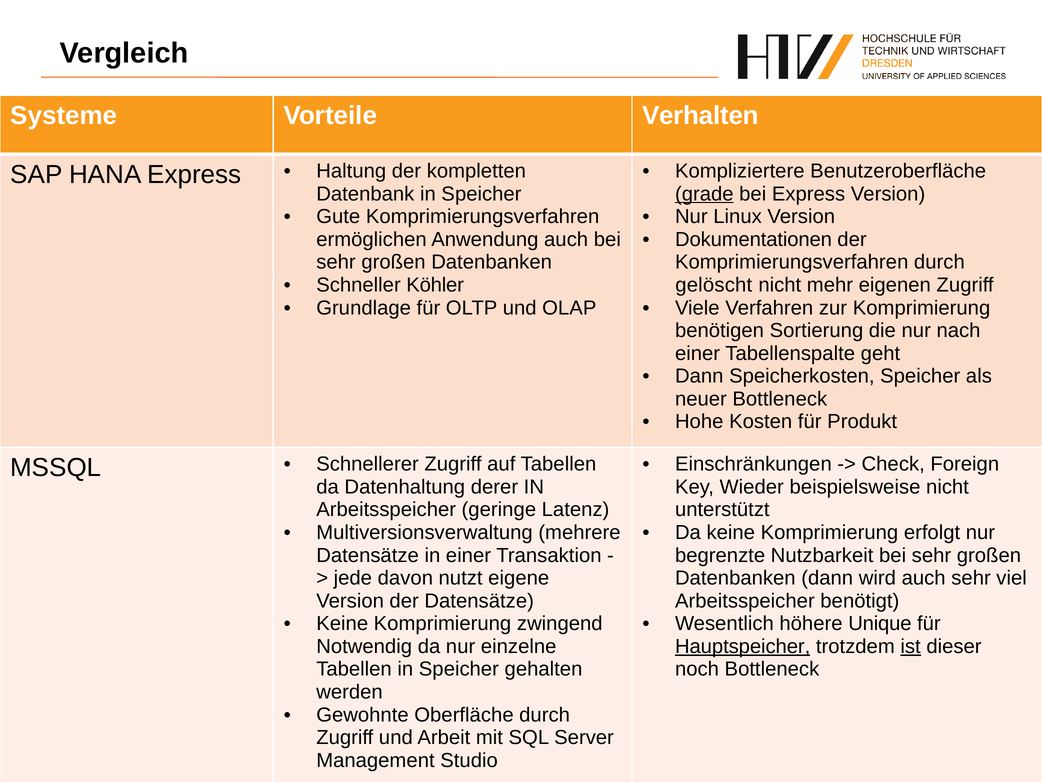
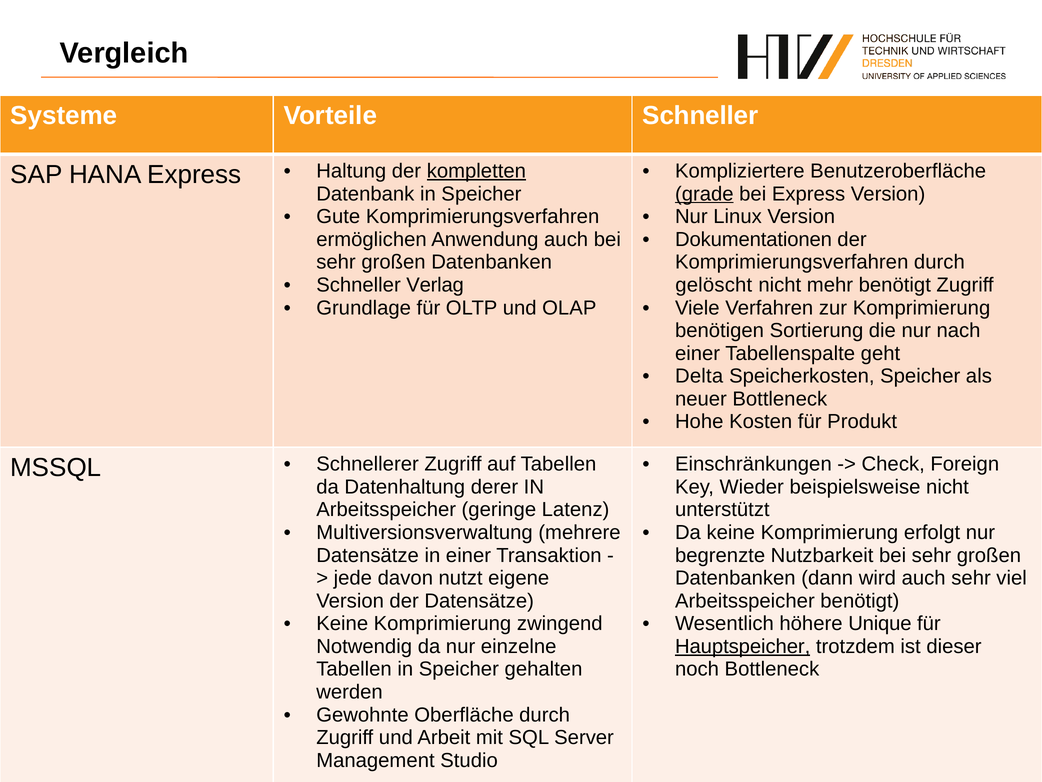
Vorteile Verhalten: Verhalten -> Schneller (700, 116)
kompletten underline: none -> present (476, 171)
Köhler: Köhler -> Verlag (435, 285)
mehr eigenen: eigenen -> benötigt (895, 285)
Dann: Dann -> Delta (699, 376)
ist underline: present -> none (911, 646)
